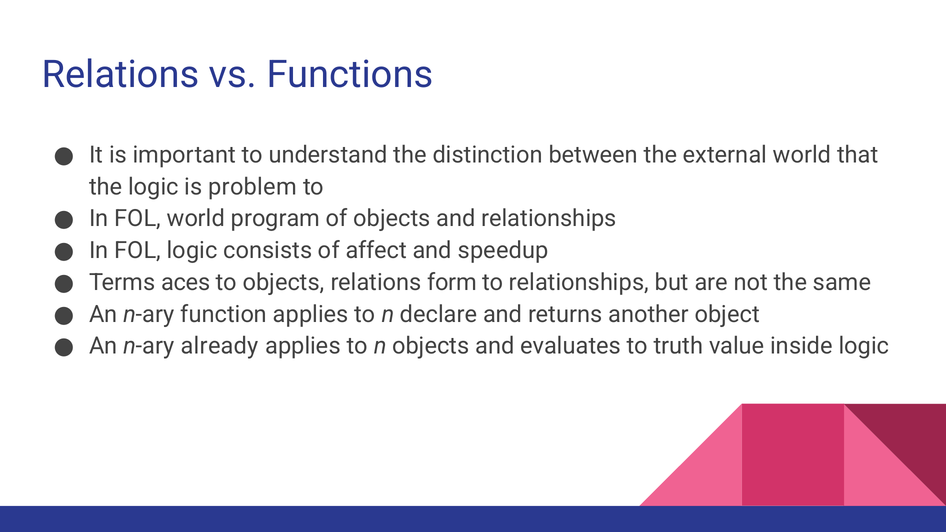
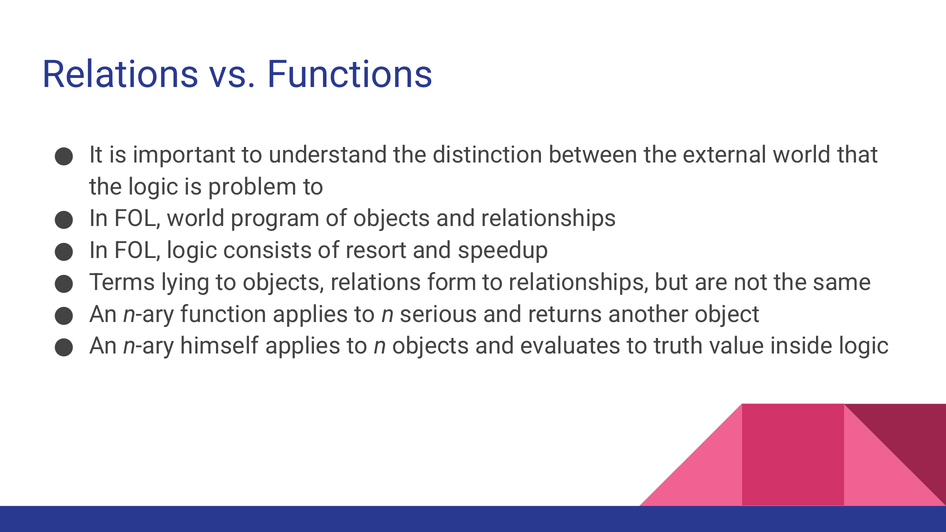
affect: affect -> resort (376, 251)
aces: aces -> lying (186, 282)
declare: declare -> serious (439, 314)
already: already -> himself (220, 346)
